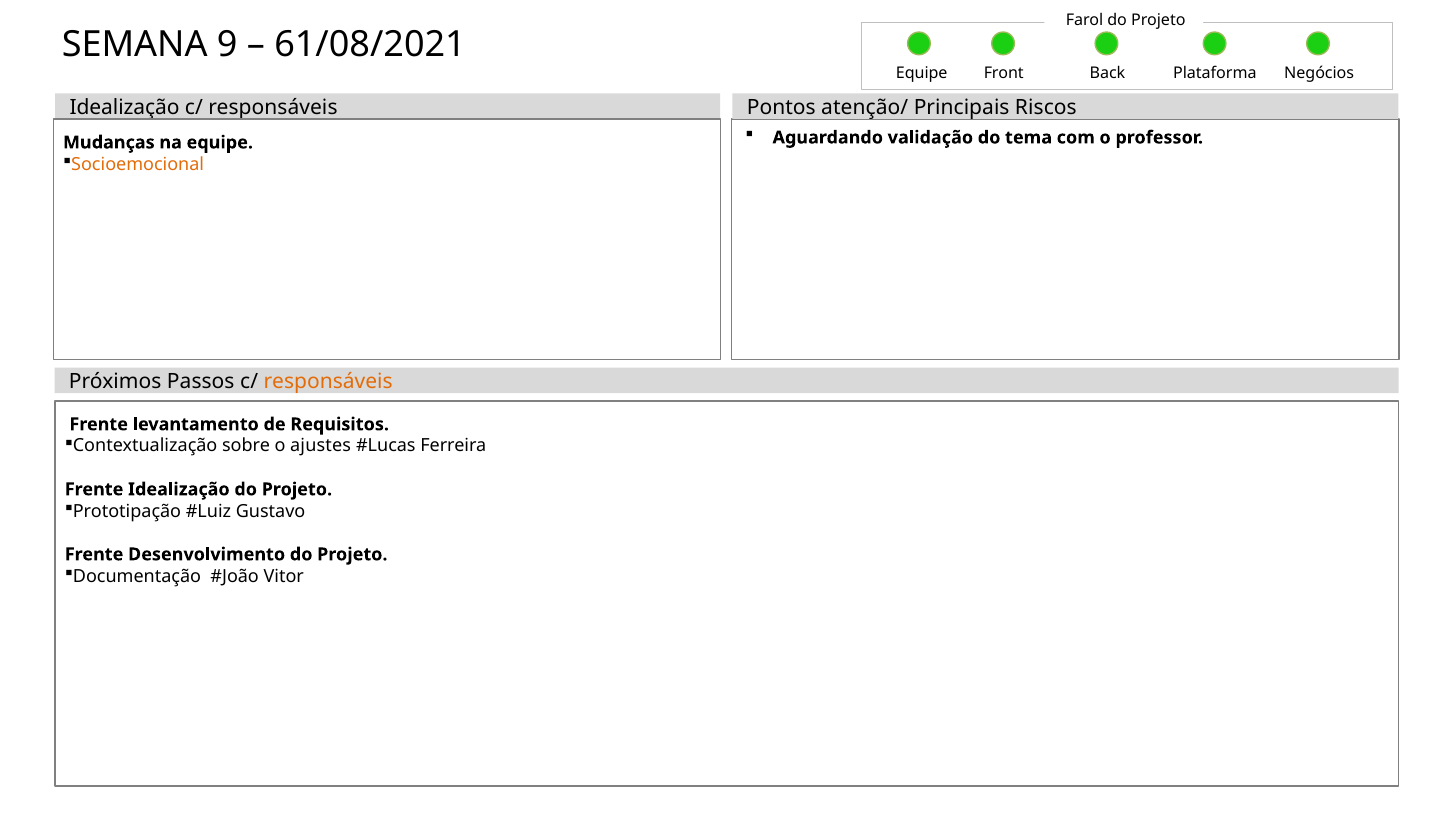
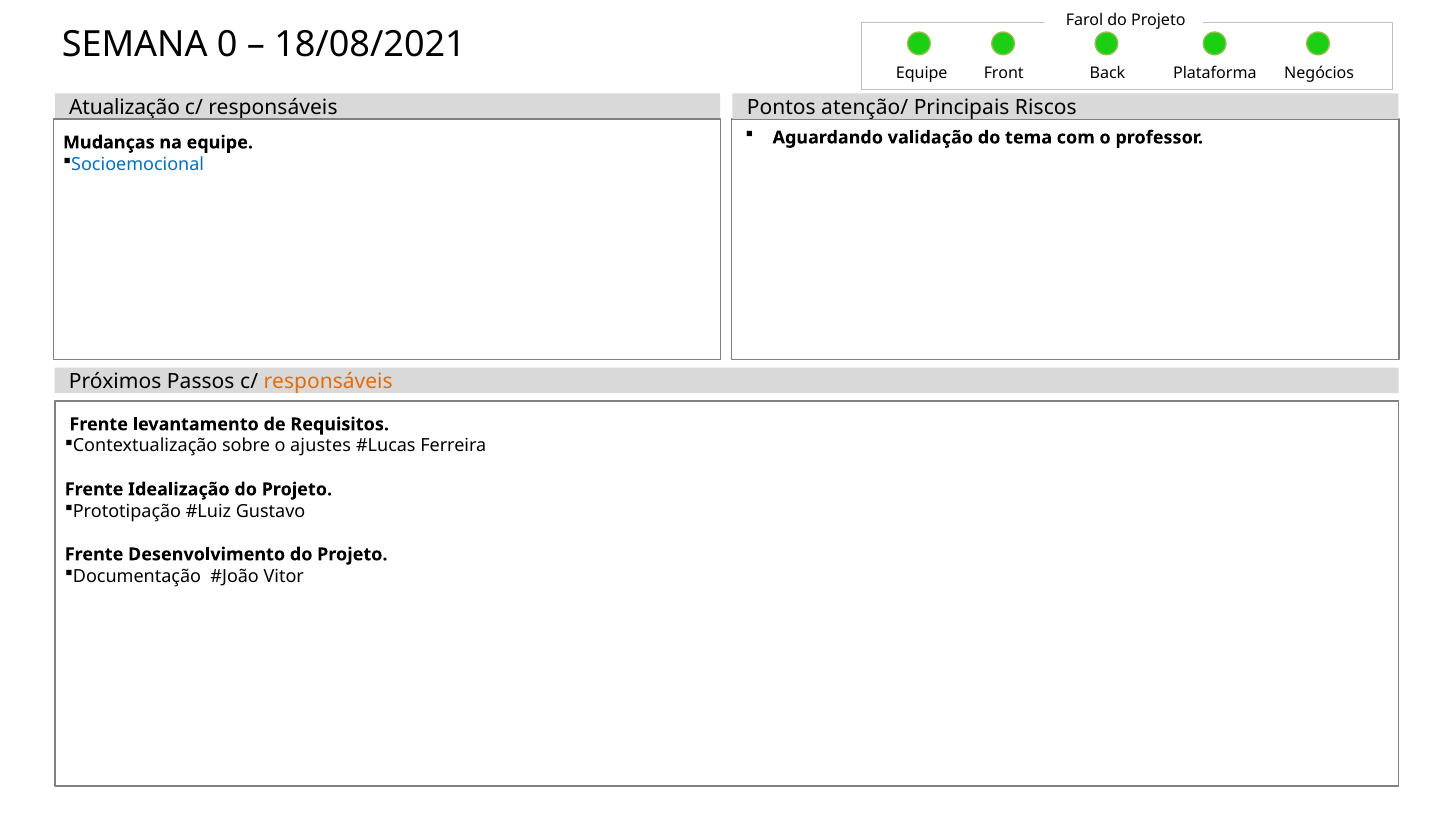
9: 9 -> 0 (227, 44)
61/08/2021: 61/08/2021 -> 18/08/2021 (370, 44)
Idealização: Idealização -> Atualização (125, 108)
Socioemocional colour: orange -> blue (138, 164)
